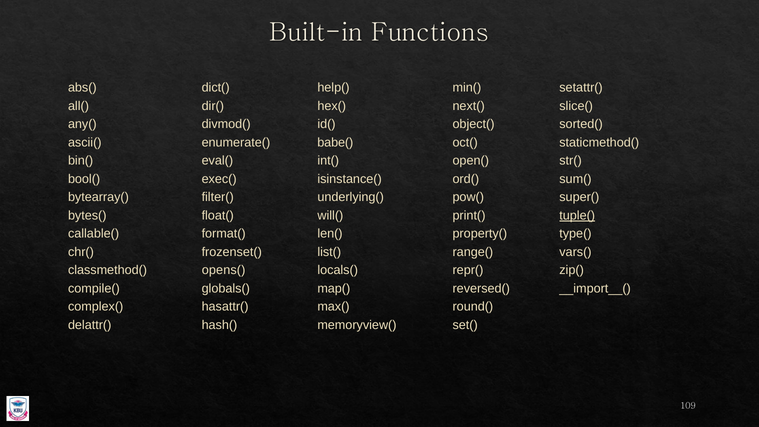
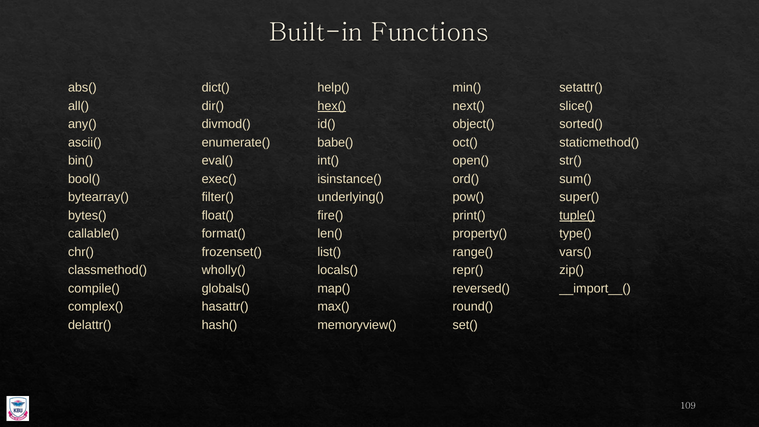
hex( underline: none -> present (332, 106)
will(: will( -> fire( (330, 215)
opens(: opens( -> wholly( (224, 270)
